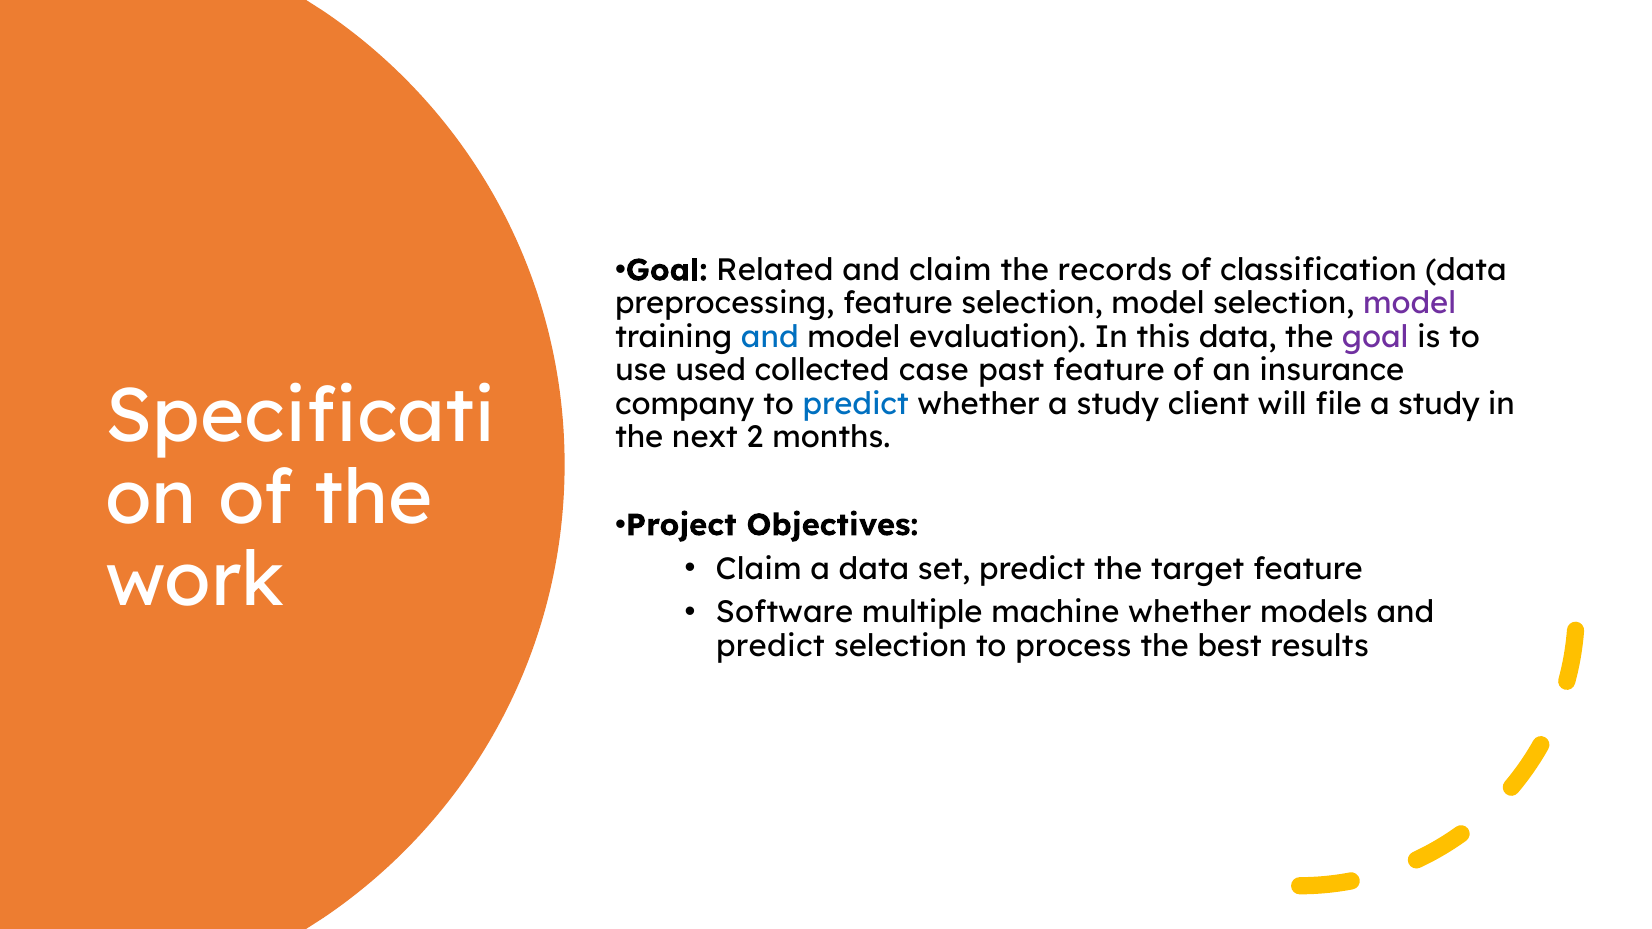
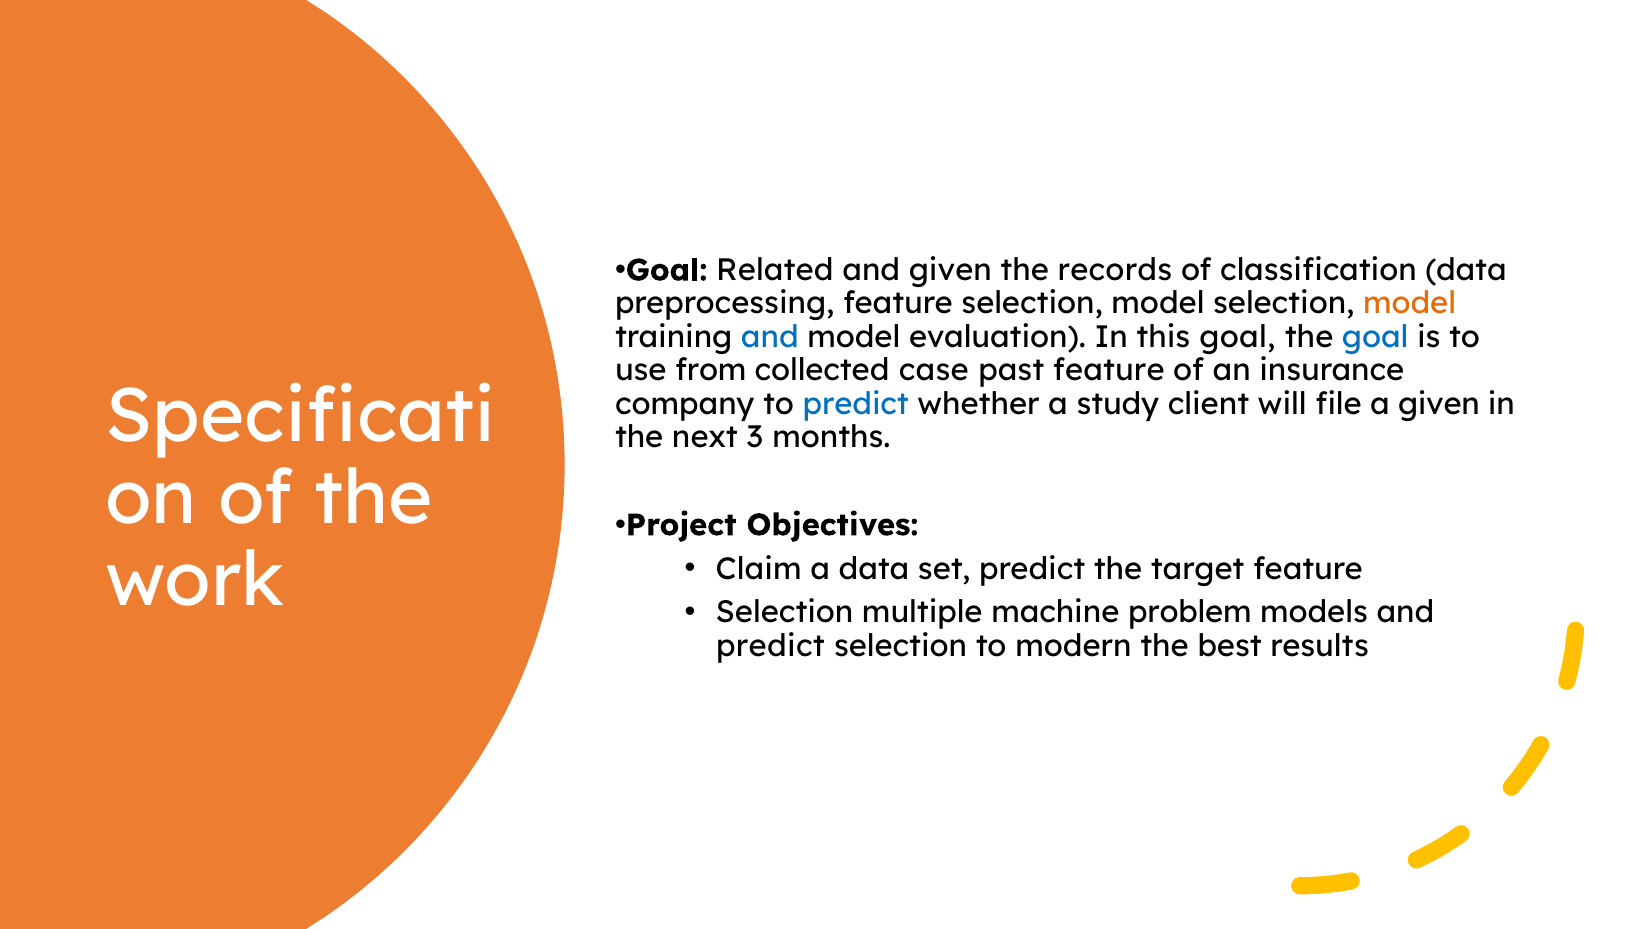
and claim: claim -> given (950, 270)
model colour: purple -> orange (1410, 304)
this data: data -> goal (1237, 337)
goal colour: purple -> blue (1375, 337)
used: used -> from (711, 371)
file a study: study -> given (1439, 404)
2: 2 -> 3 (755, 438)
Software: Software -> Selection (785, 613)
machine whether: whether -> problem (1190, 613)
process: process -> modern (1073, 646)
